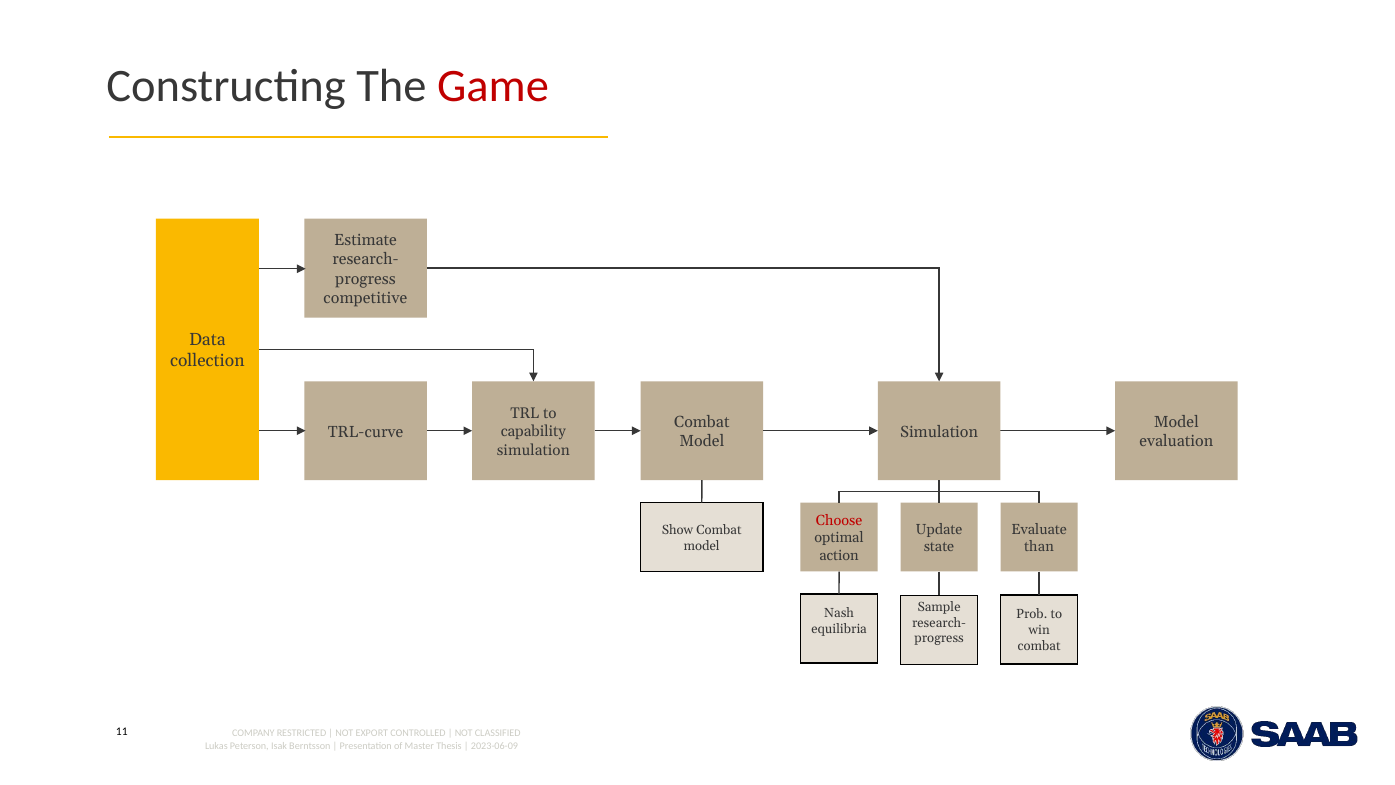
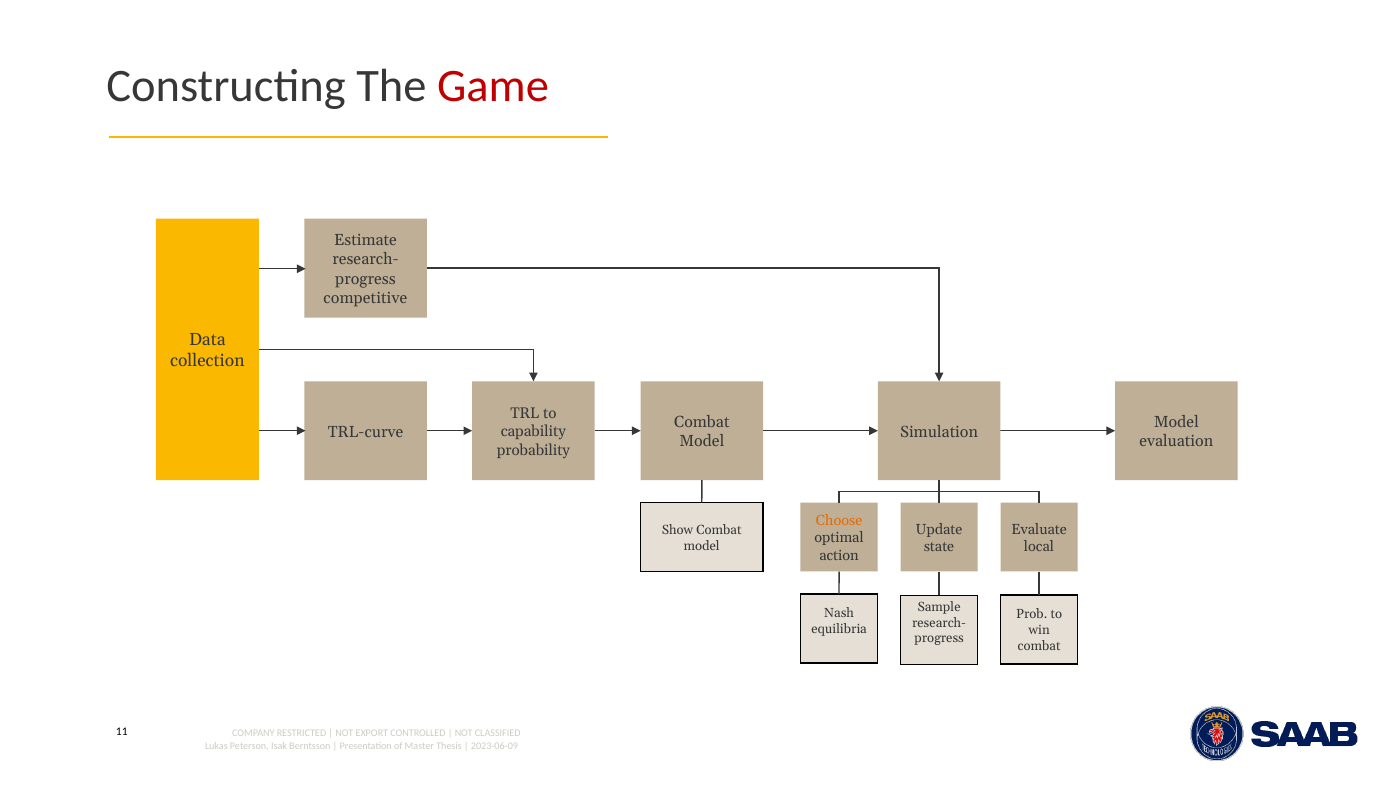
simulation: simulation -> probability (533, 450)
Choose colour: red -> orange (839, 520)
than: than -> local (1039, 547)
